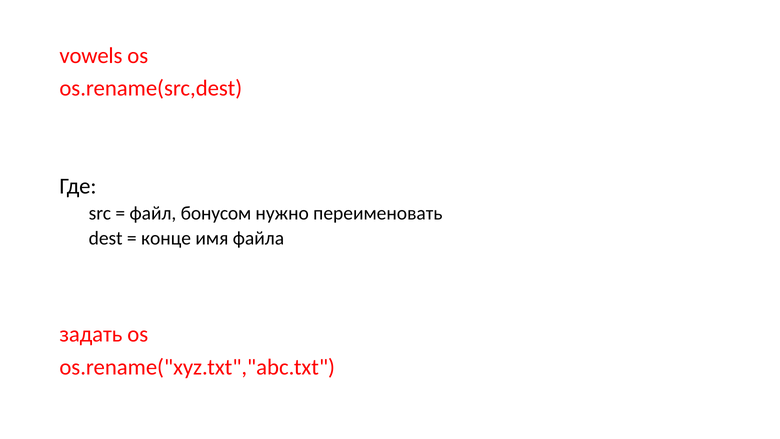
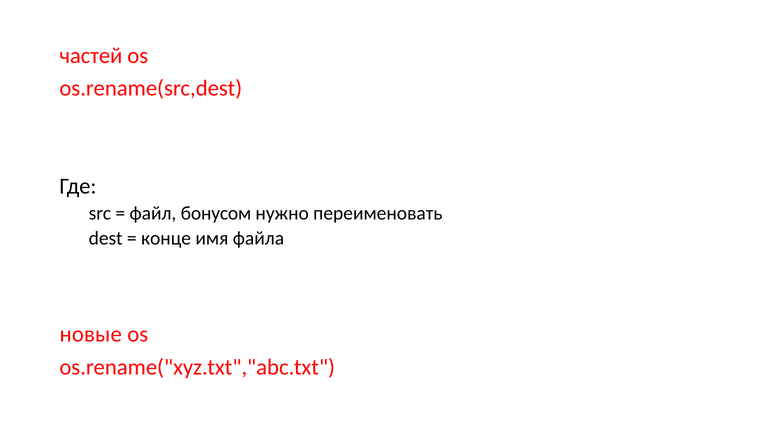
vowels: vowels -> частей (91, 56)
задать: задать -> новые (91, 334)
